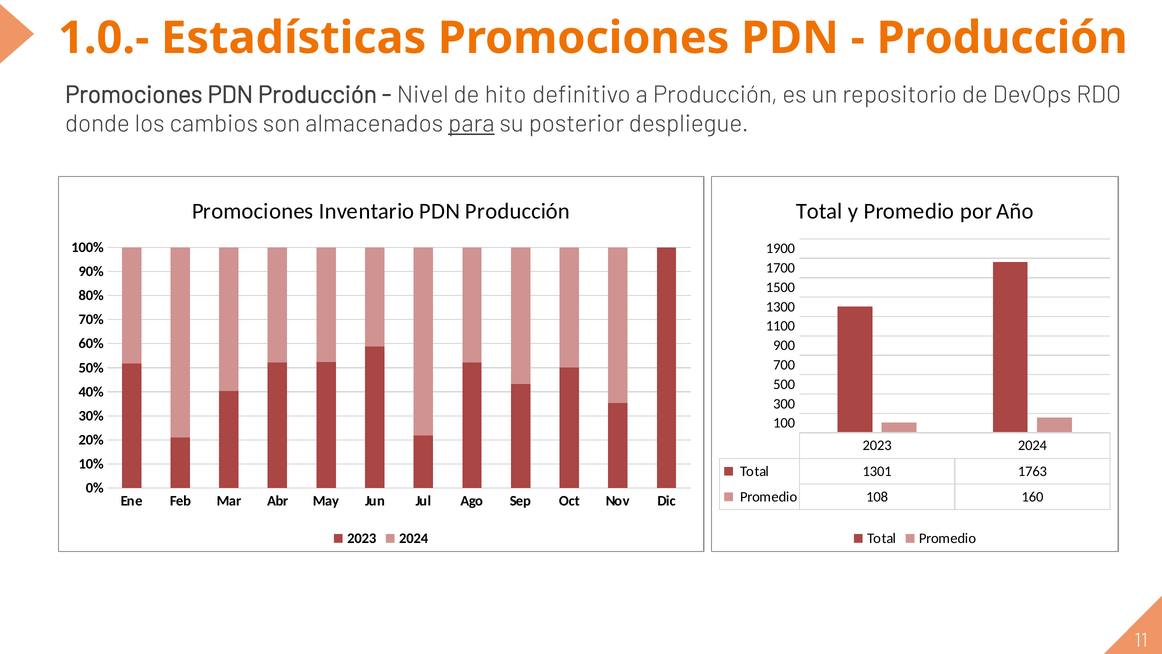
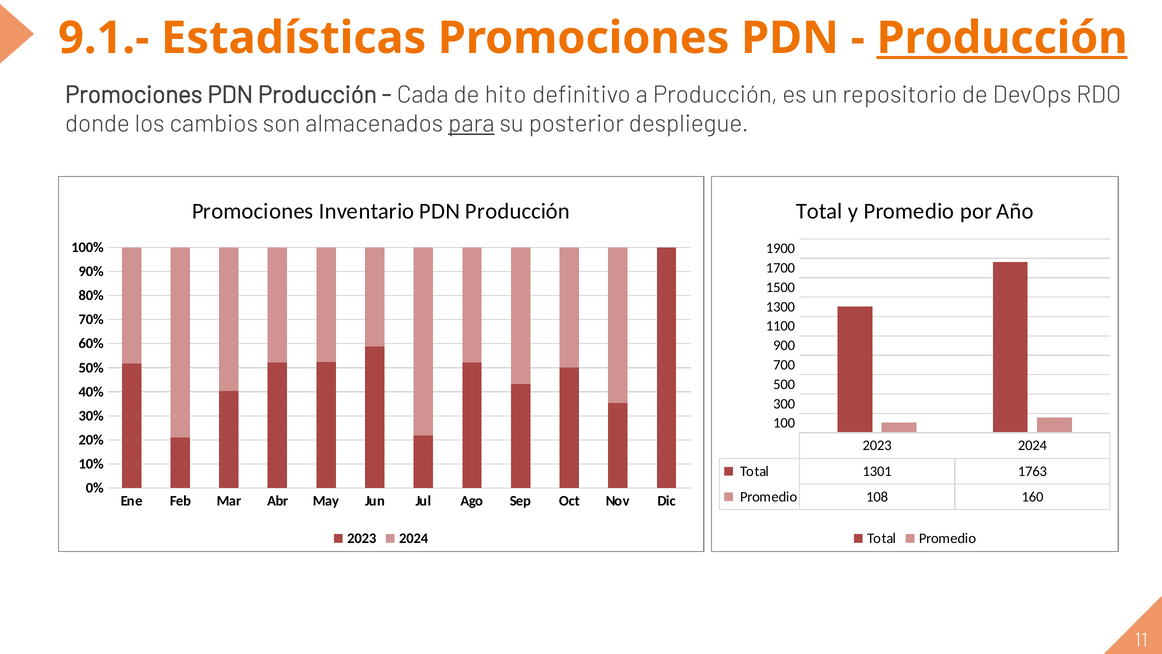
1.0.-: 1.0.- -> 9.1.- (104, 38)
Producción underline: none -> present (1002, 38)
Nivel: Nivel -> Cada (423, 95)
